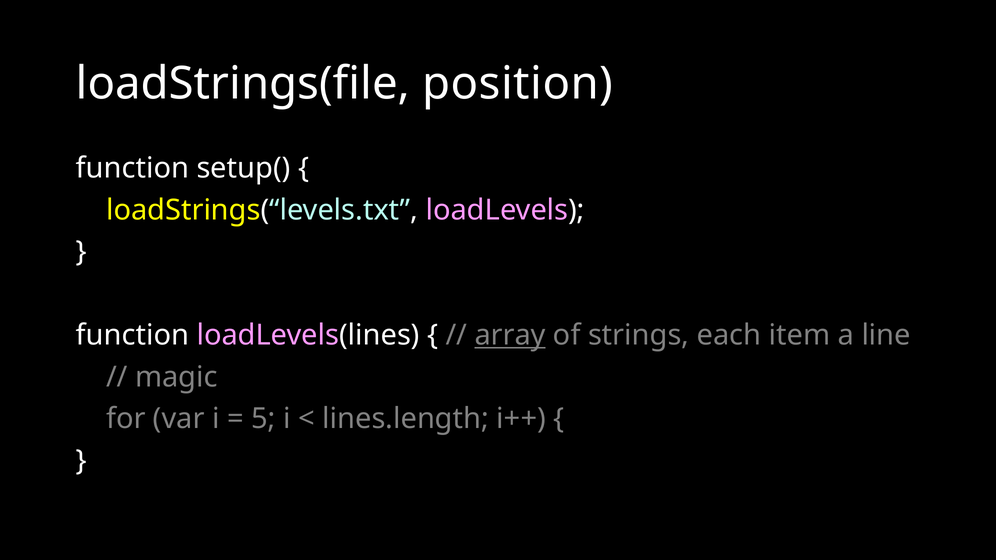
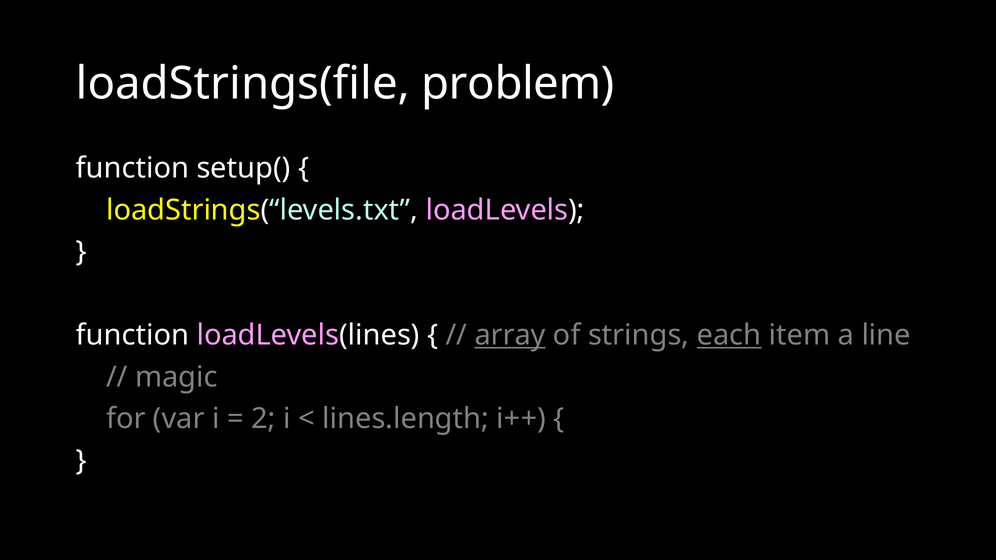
position: position -> problem (518, 84)
each underline: none -> present (729, 335)
5: 5 -> 2 (264, 419)
